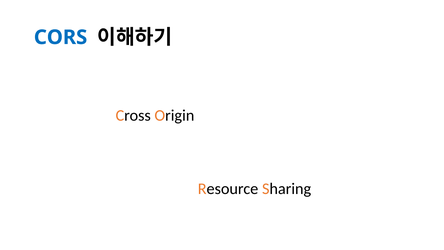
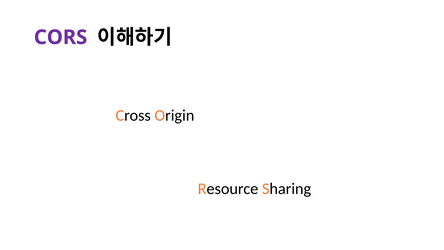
CORS colour: blue -> purple (61, 37)
